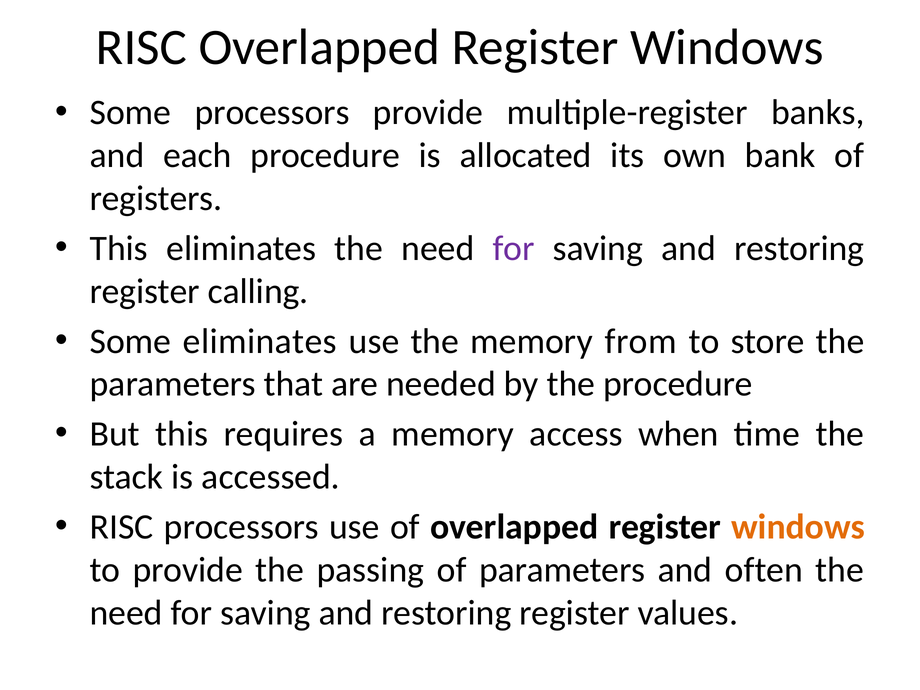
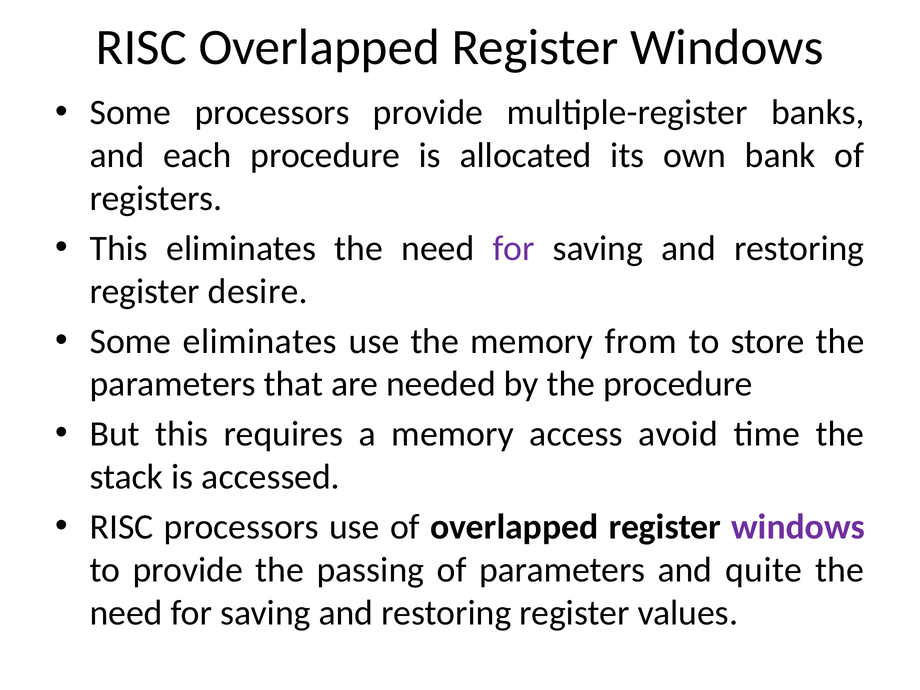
calling: calling -> desire (258, 291)
when: when -> avoid (678, 434)
windows colour: orange -> purple (798, 527)
often: often -> quite (764, 570)
